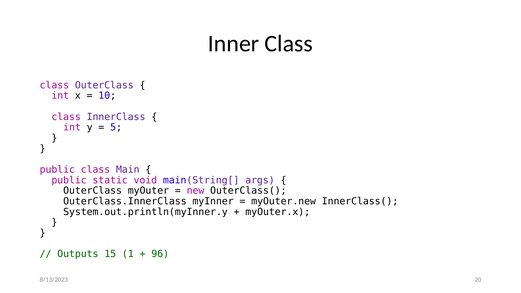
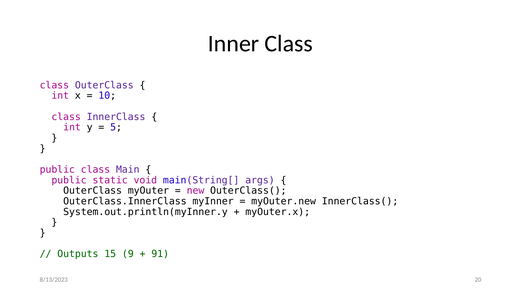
1: 1 -> 9 (128, 254)
96: 96 -> 91 (160, 254)
